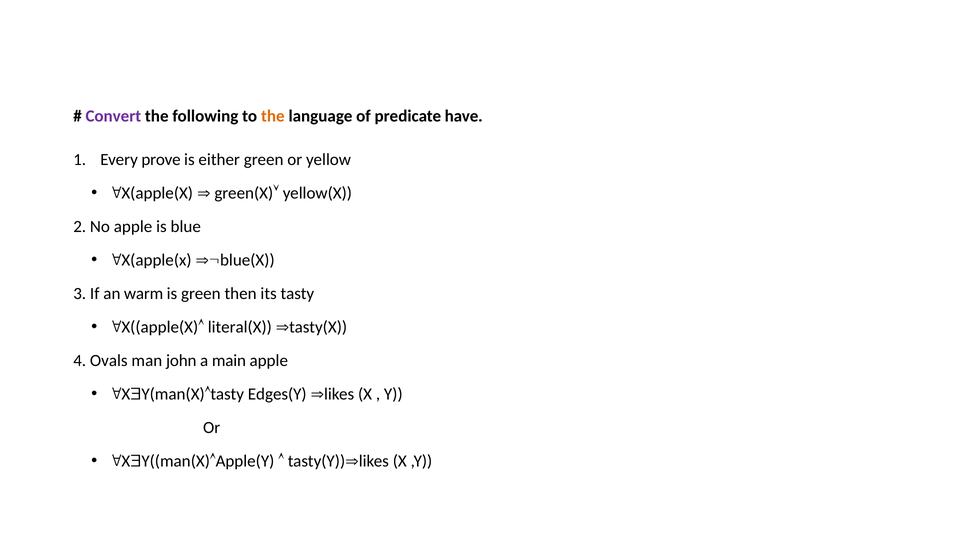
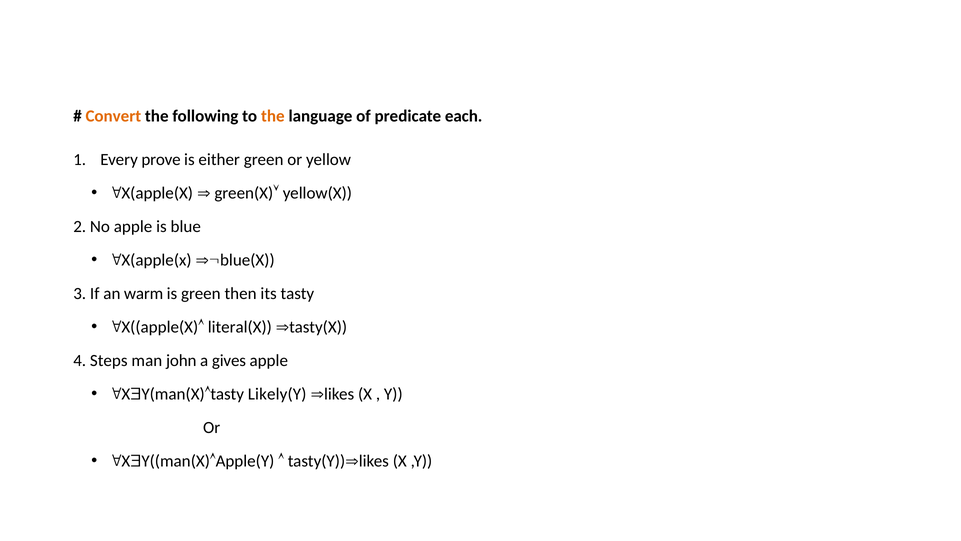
Convert colour: purple -> orange (113, 116)
have: have -> each (464, 116)
Ovals: Ovals -> Steps (109, 361)
main: main -> gives (229, 361)
Edges(Y: Edges(Y -> Likely(Y (277, 394)
